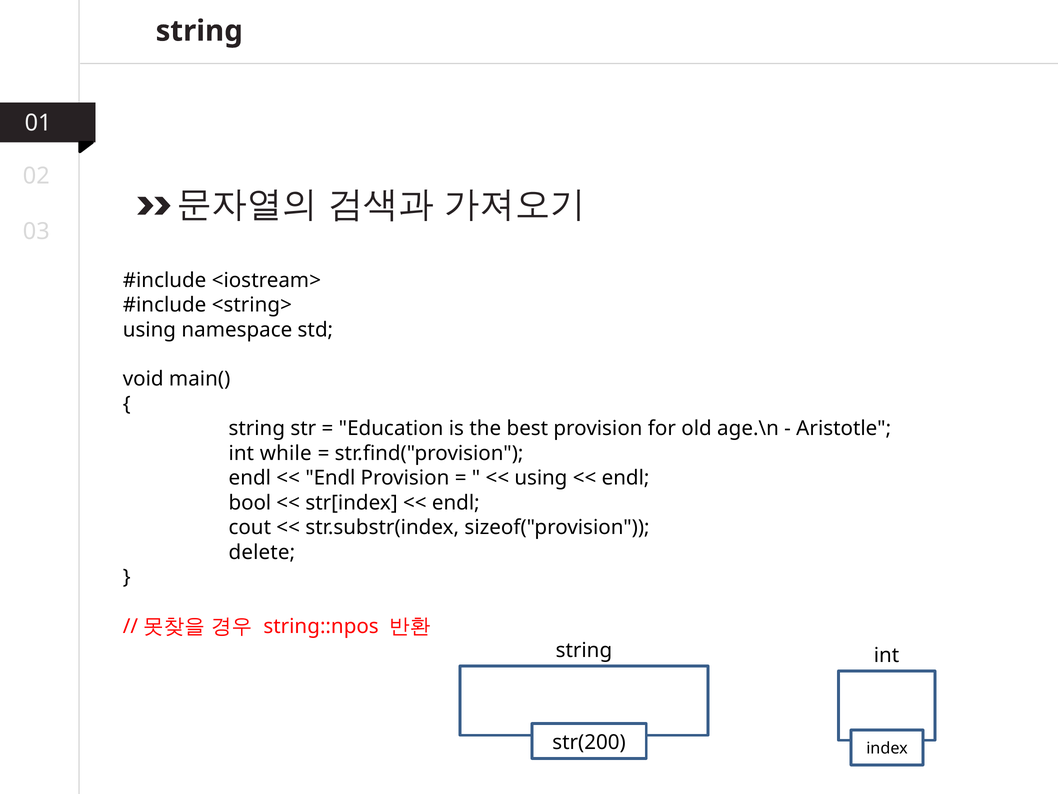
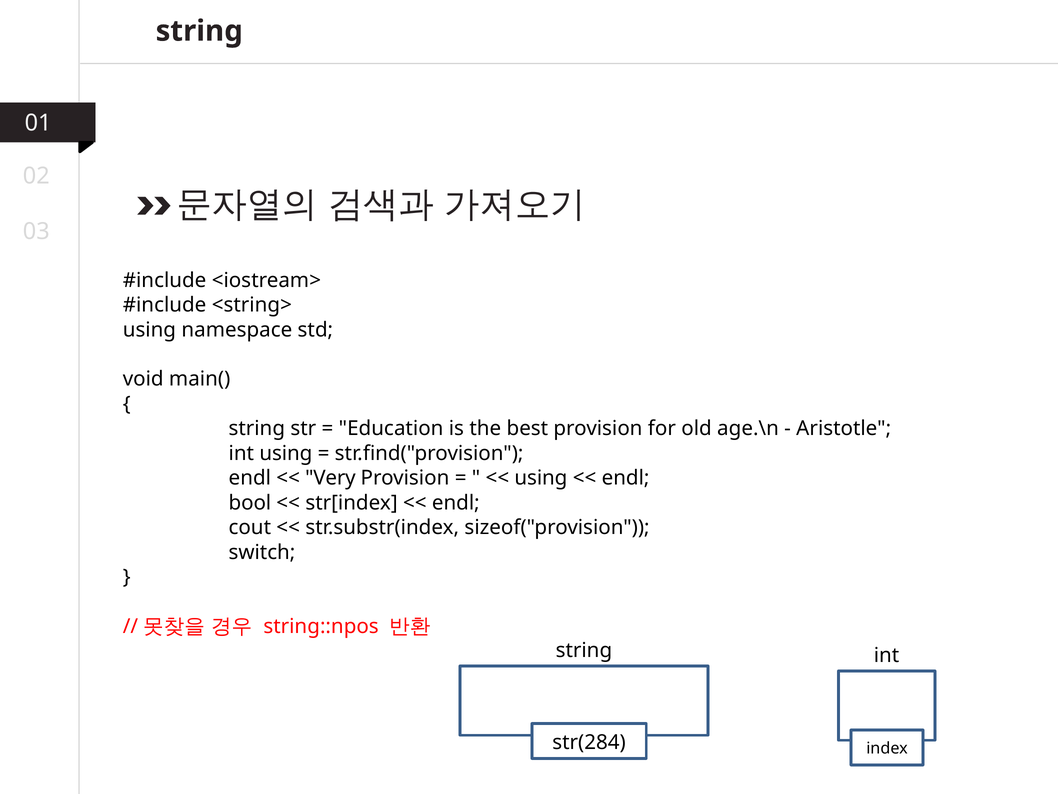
int while: while -> using (286, 453)
Endl: Endl -> Very (330, 478)
delete: delete -> switch (262, 552)
str(200: str(200 -> str(284 (589, 742)
